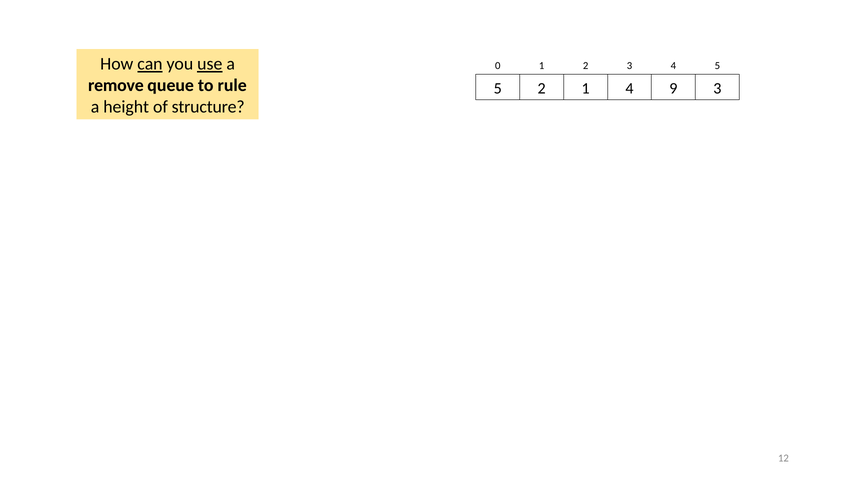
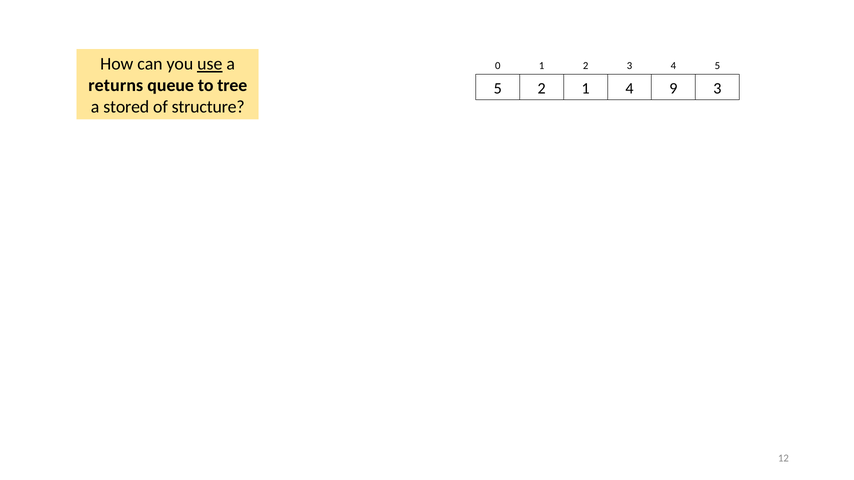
can underline: present -> none (150, 64)
remove: remove -> returns (116, 86)
rule: rule -> tree (232, 86)
height: height -> stored (126, 107)
